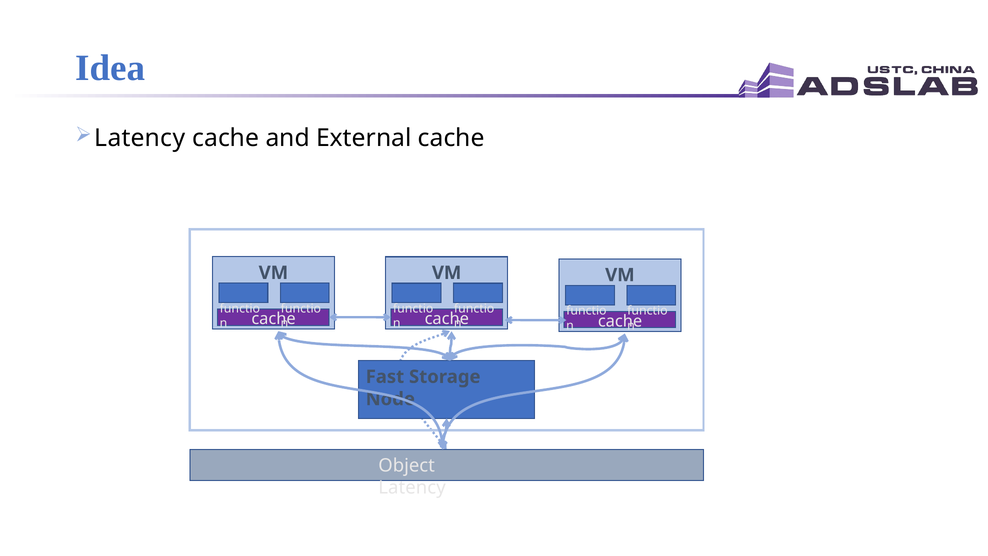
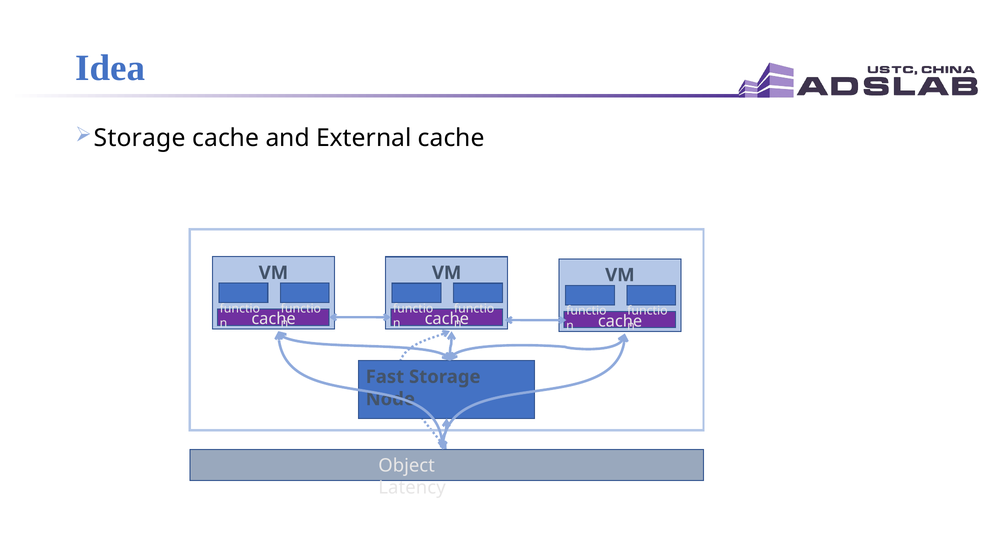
Latency: Latency -> Storage (140, 138)
